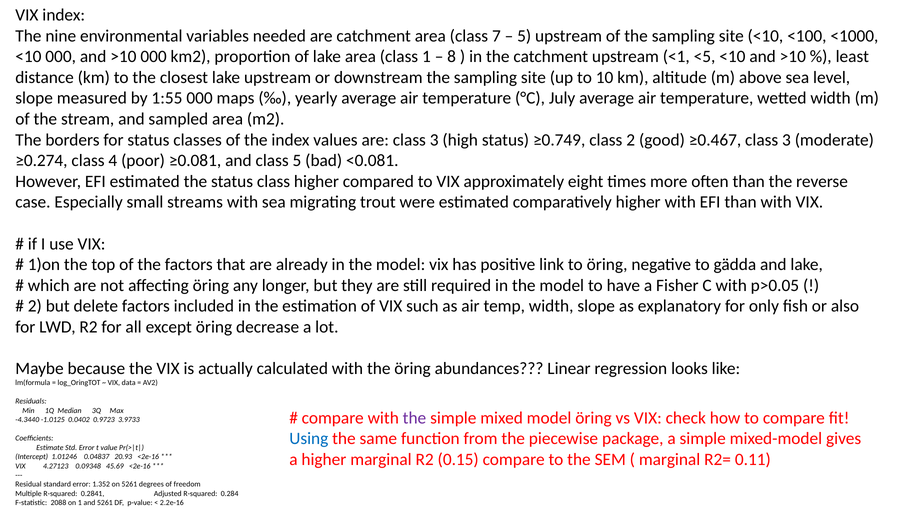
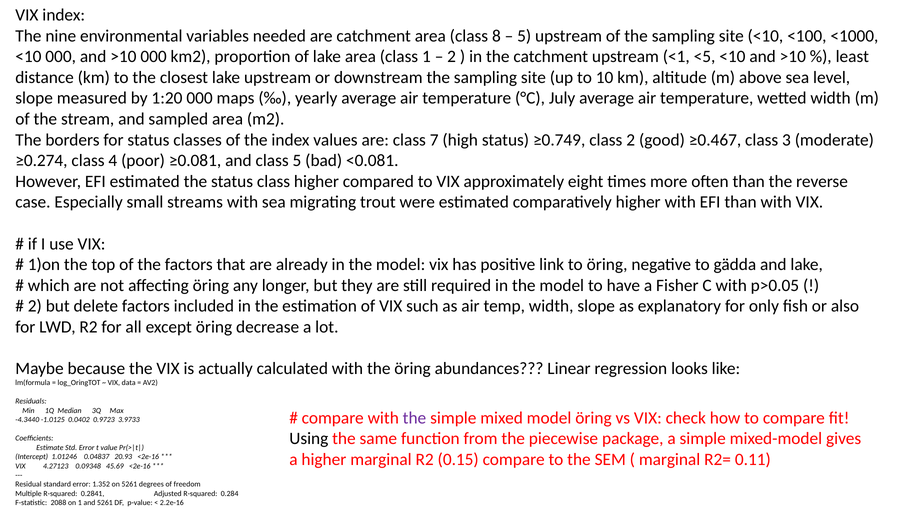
7: 7 -> 8 (496, 36)
8: 8 -> 2 (452, 57)
1:55: 1:55 -> 1:20 (167, 98)
are class 3: 3 -> 7 (434, 140)
Using colour: blue -> black (309, 438)
